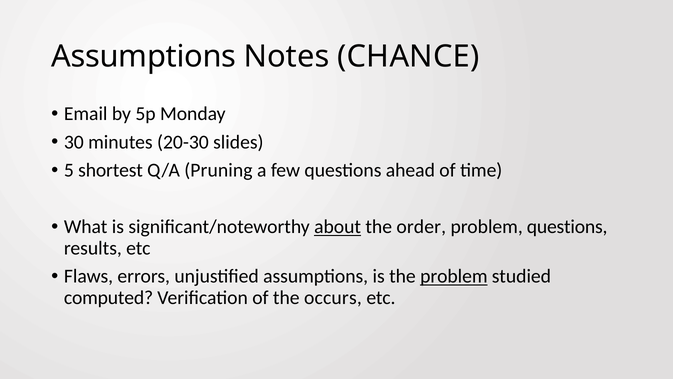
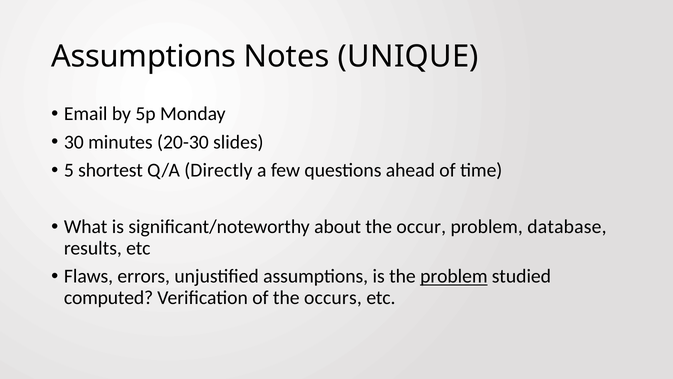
CHANCE: CHANCE -> UNIQUE (408, 57)
Pruning: Pruning -> Directly (218, 170)
about underline: present -> none (338, 227)
order: order -> occur (421, 227)
problem questions: questions -> database (567, 227)
